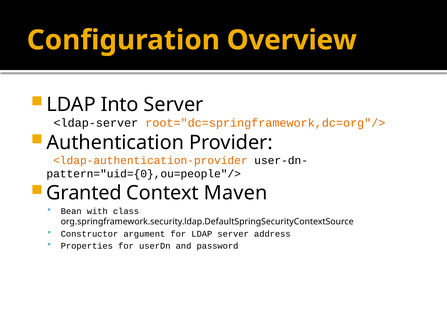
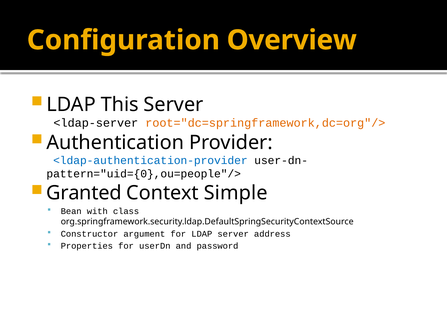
Into: Into -> This (120, 105)
<ldap-authentication-provider colour: orange -> blue (150, 161)
Maven: Maven -> Simple (236, 193)
